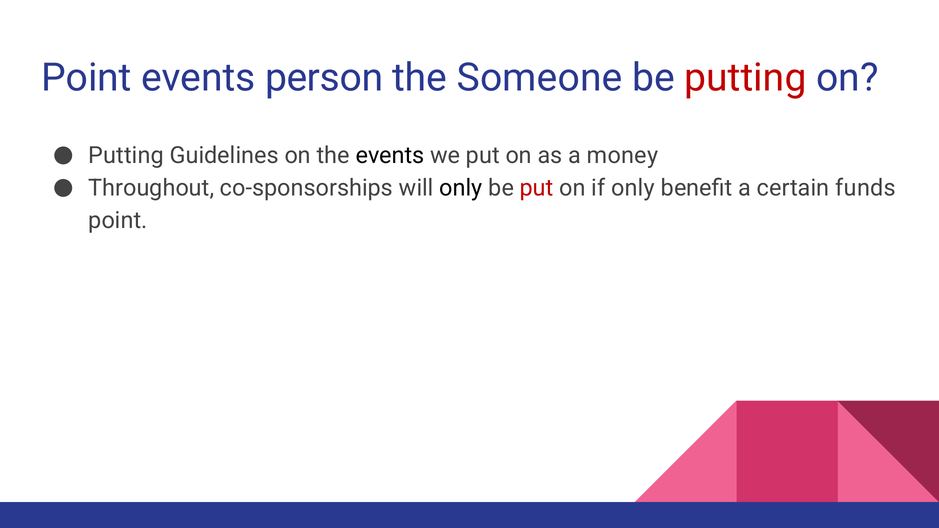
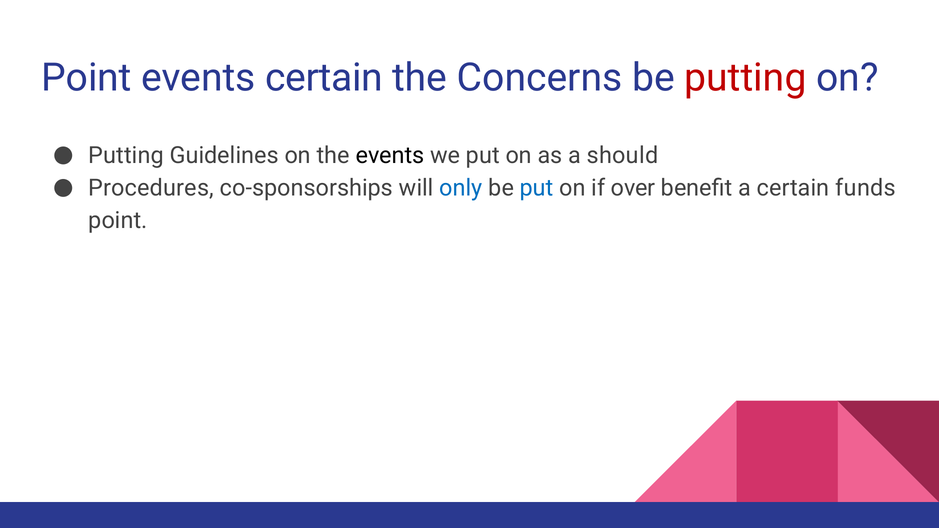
events person: person -> certain (324, 78)
Someone: Someone -> Concerns (540, 78)
money: money -> should (623, 156)
Throughout: Throughout -> Procedures (151, 188)
only colour: black -> blue (461, 188)
put colour: red -> blue (537, 188)
if only: only -> over (633, 188)
